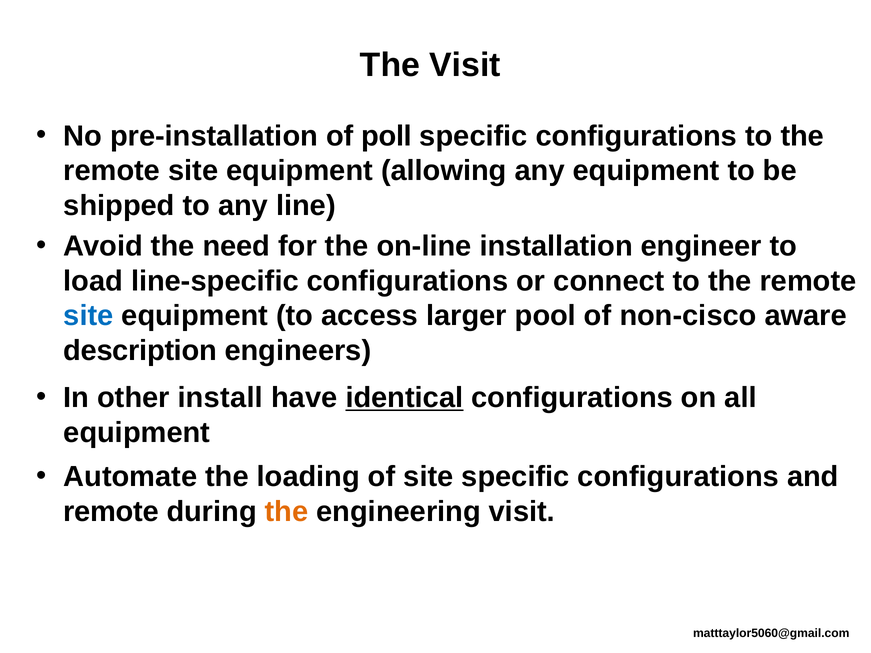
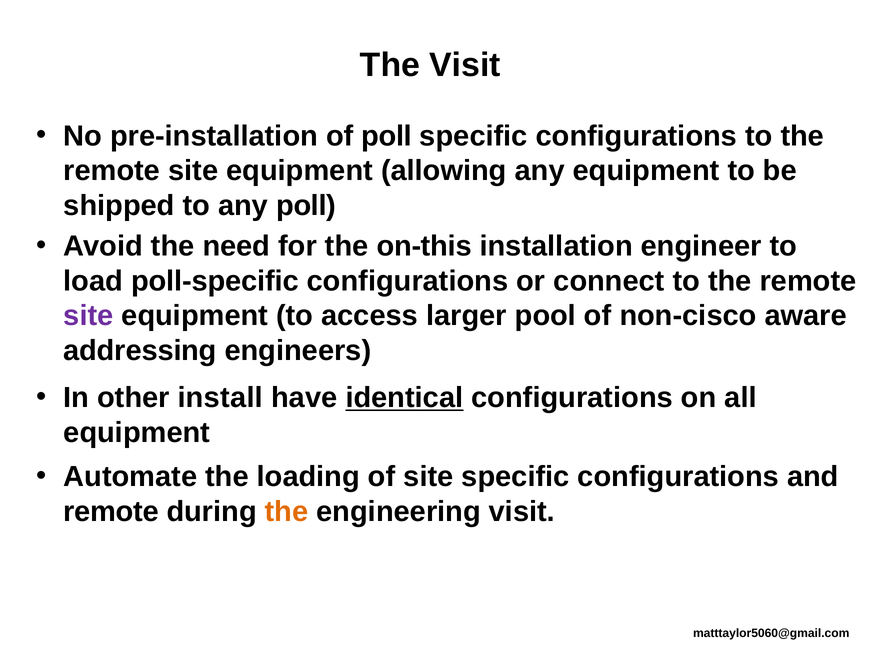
any line: line -> poll (306, 206)
on-line: on-line -> on-this (424, 246)
line-specific: line-specific -> poll-specific (215, 281)
site colour: blue -> purple (88, 316)
description: description -> addressing (140, 351)
